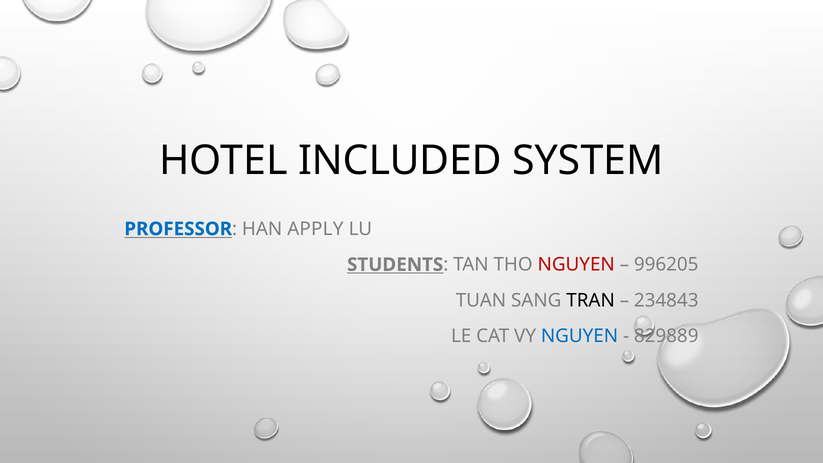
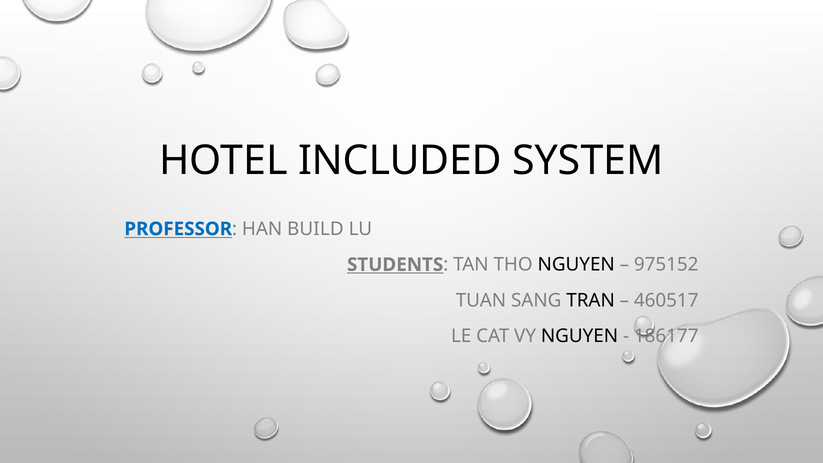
APPLY: APPLY -> BUILD (315, 229)
NGUYEN colour: red -> black (576, 265)
996205: 996205 -> 975152 (666, 265)
234843: 234843 -> 460517 (666, 300)
NGUYEN colour: blue -> black (580, 336)
829889: 829889 -> 186177 (666, 336)
